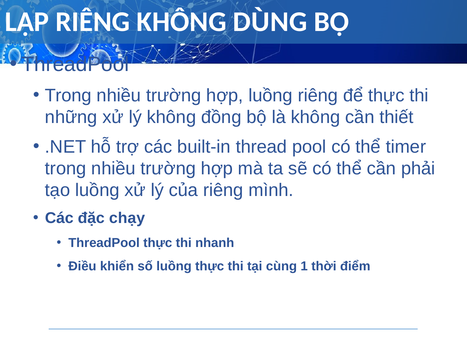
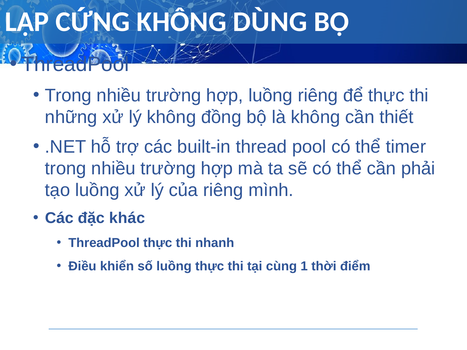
LẬP RIÊNG: RIÊNG -> CỨNG (93, 22)
chạy: chạy -> khác (127, 218)
